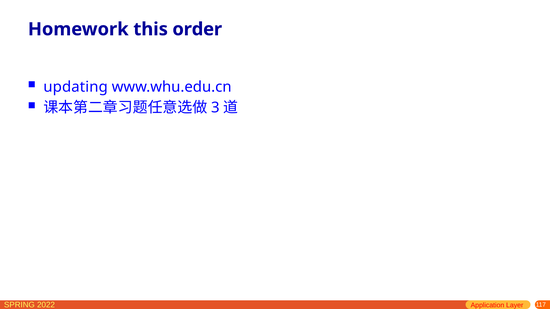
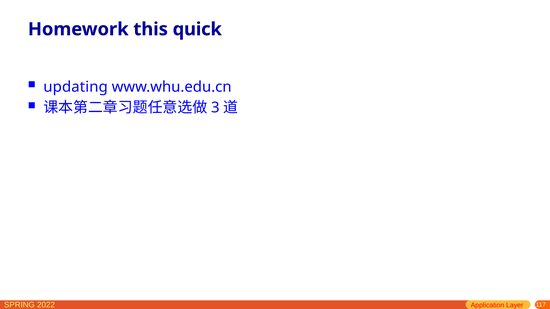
order: order -> quick (197, 29)
